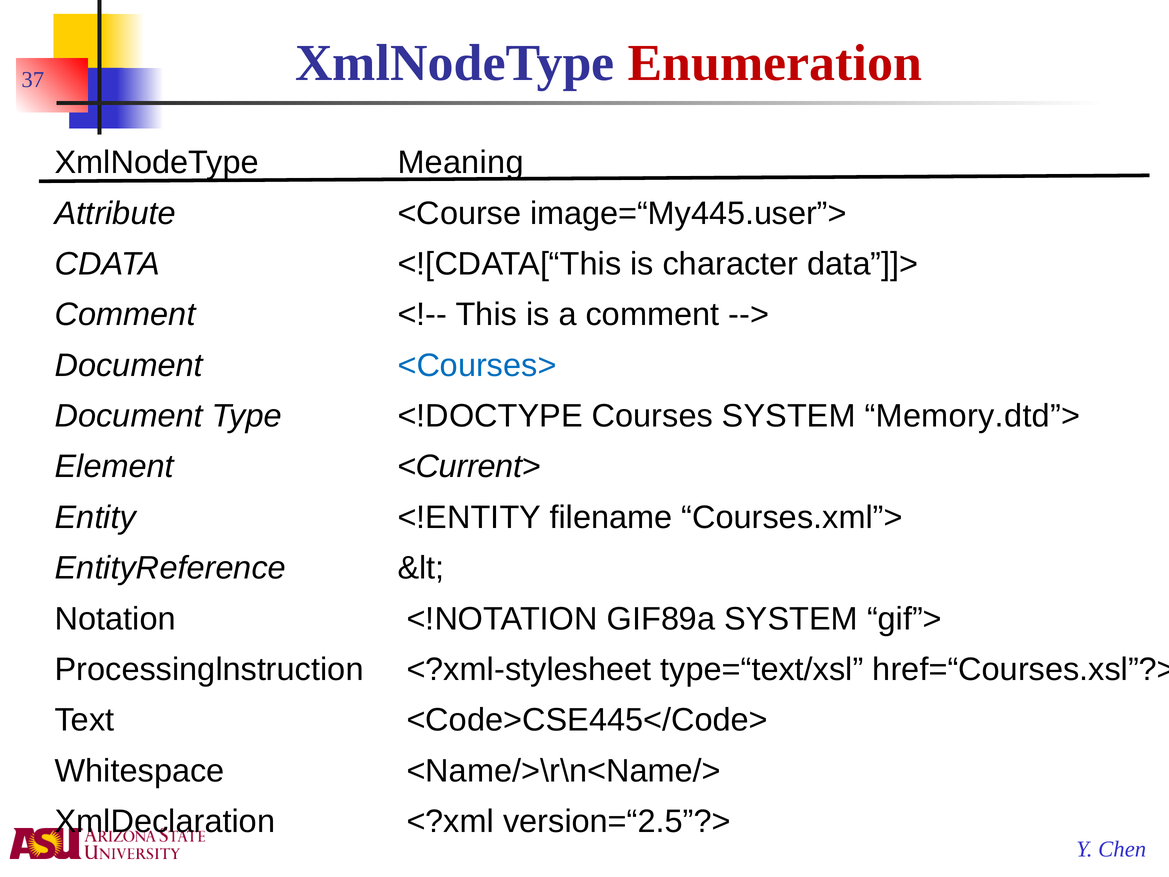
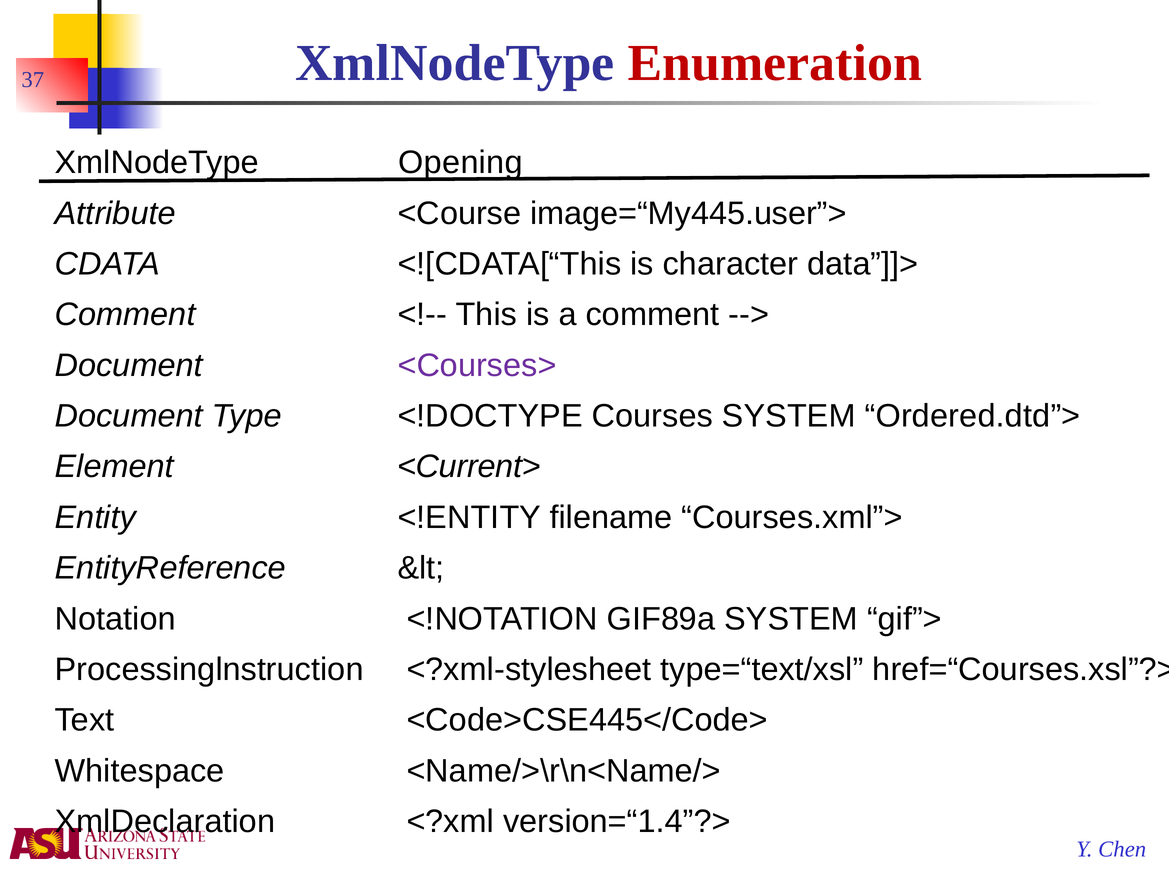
Meaning: Meaning -> Opening (461, 163)
<Courses> colour: blue -> purple (477, 365)
Memory.dtd”>: Memory.dtd”> -> Ordered.dtd”> (973, 416)
version=“2.5”?>: version=“2.5”?> -> version=“1.4”?> (617, 821)
